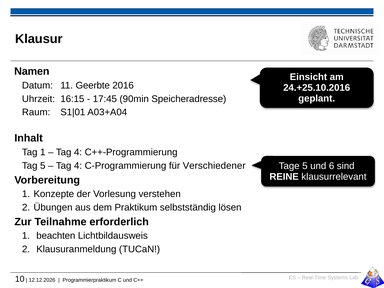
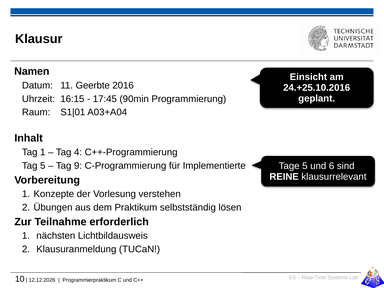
Speicheradresse: Speicheradresse -> Programmierung (189, 99)
4: 4 -> 9 (78, 166)
Verschiedener: Verschiedener -> Implementierte (214, 166)
beachten: beachten -> nächsten (56, 236)
